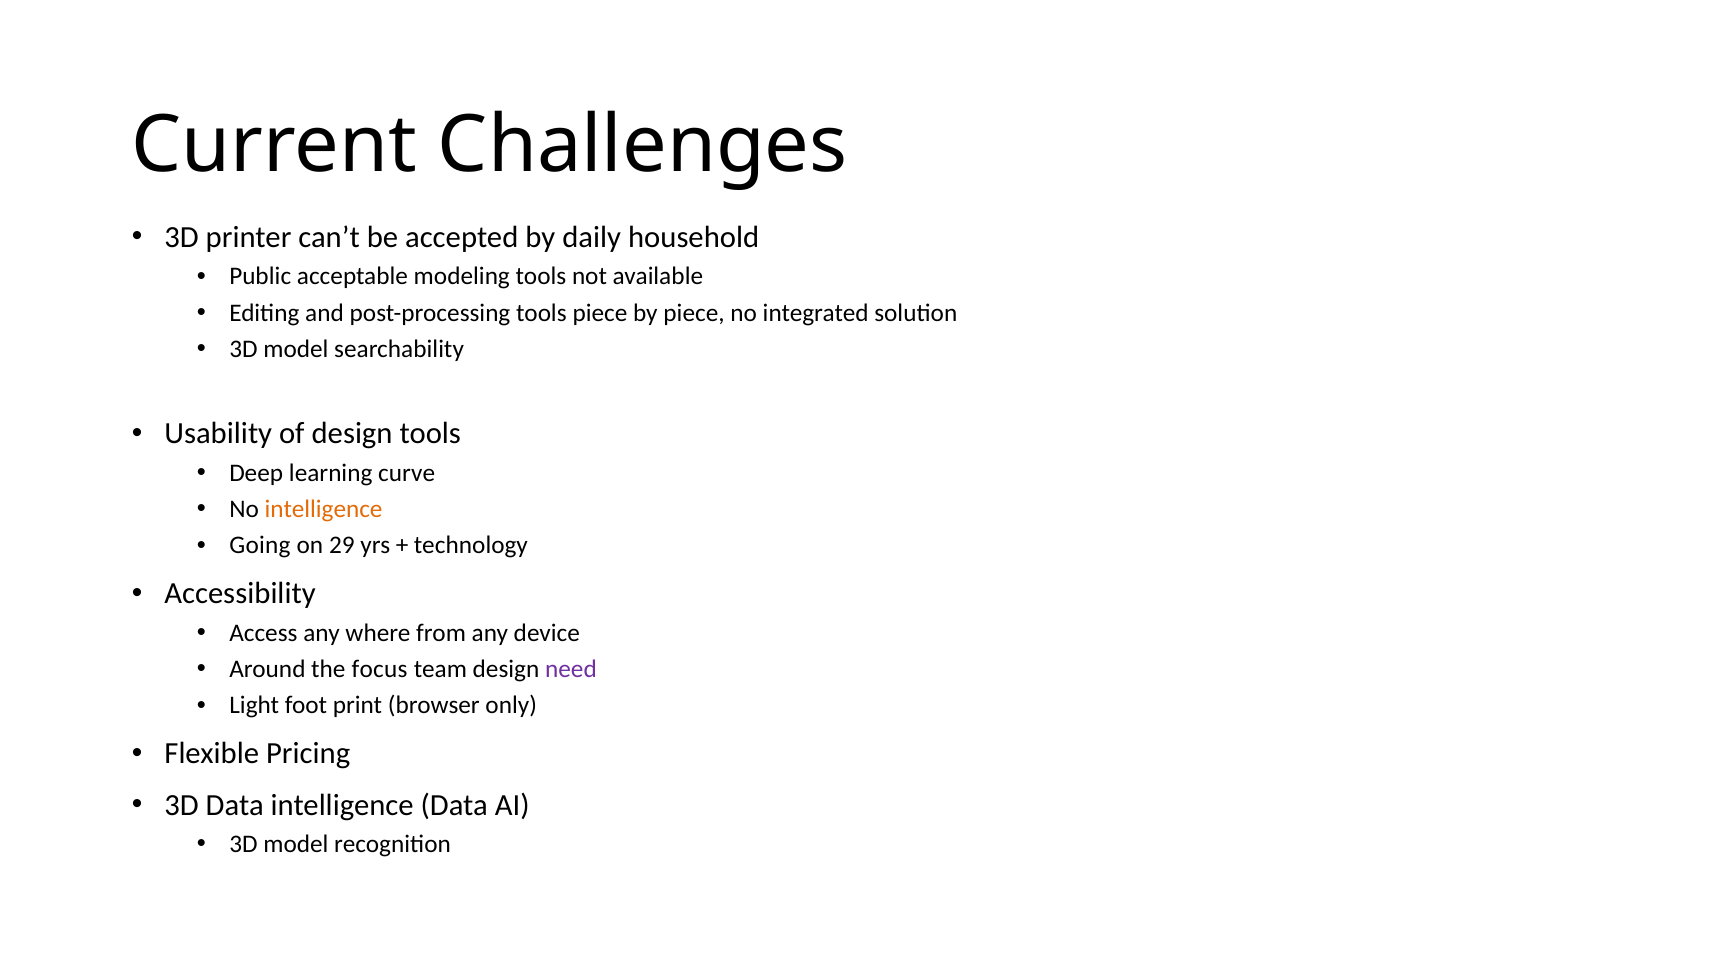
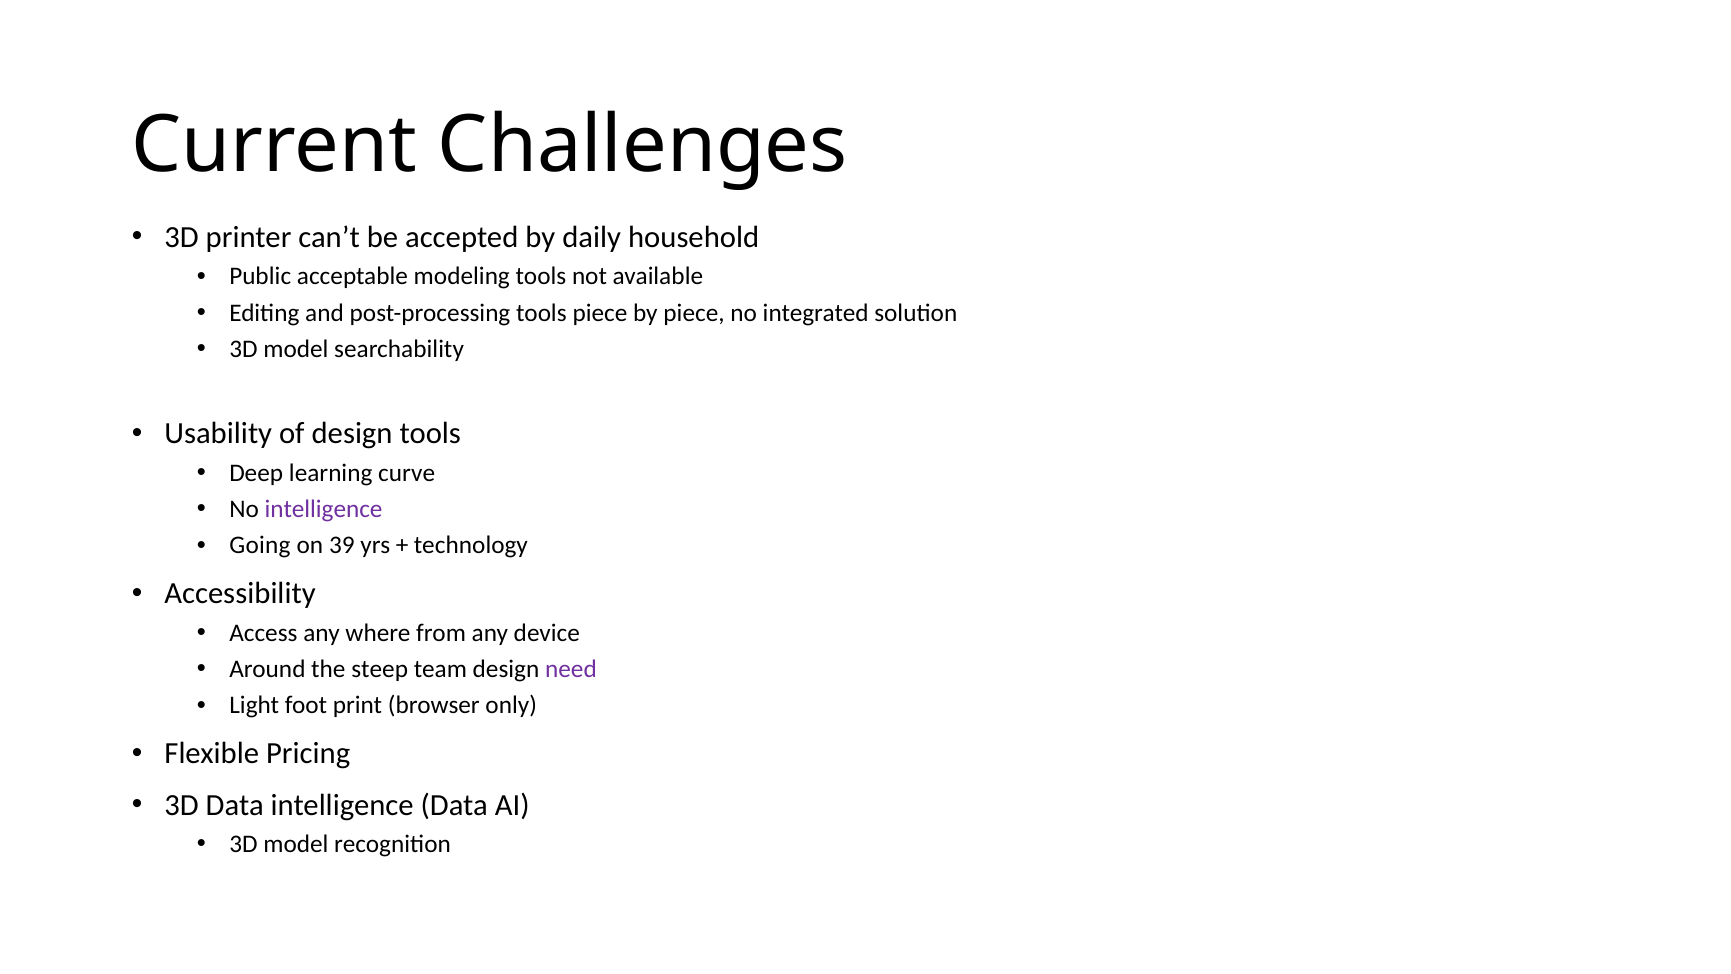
intelligence colour: orange -> purple (324, 509)
29: 29 -> 39 (342, 545)
focus: focus -> steep (380, 669)
